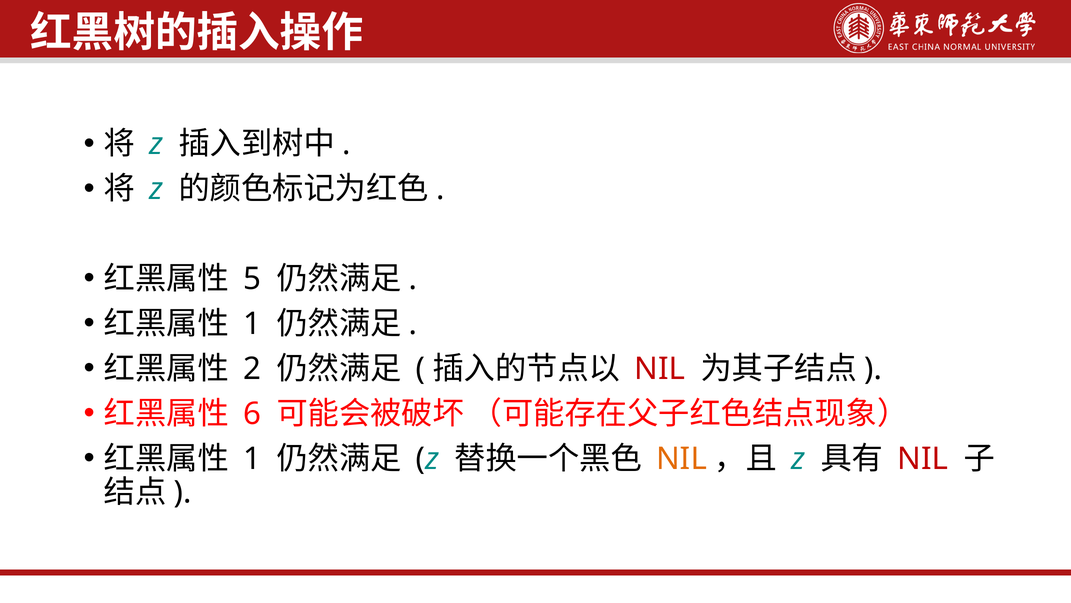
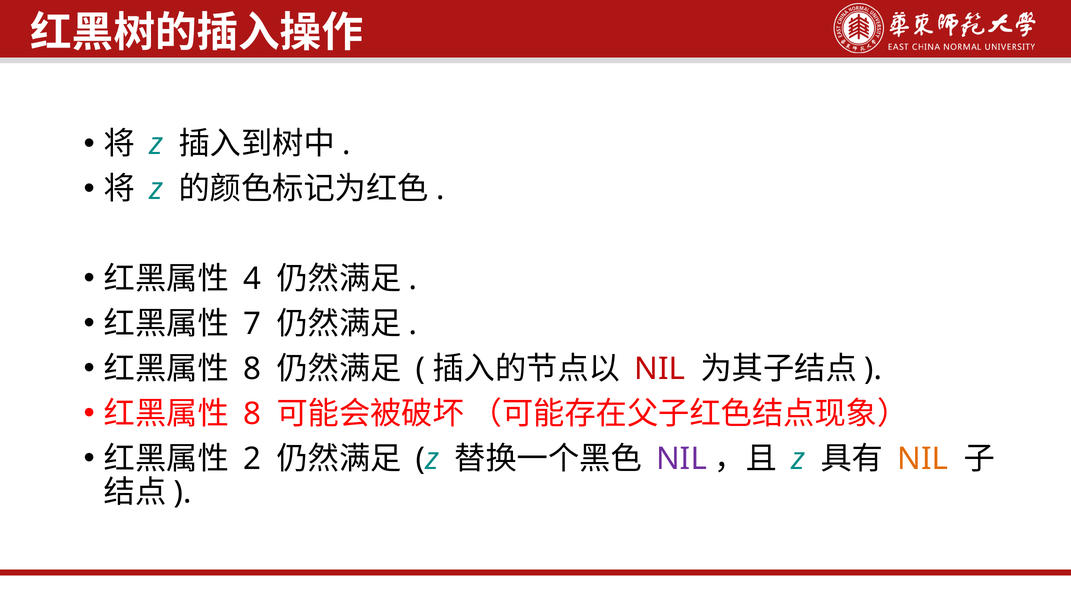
5: 5 -> 4 (252, 279)
1: 1 -> 7 (252, 324)
2: 2 -> 8 (252, 368)
6: 6 -> 8 (252, 413)
1: 1 -> 2 (252, 458)
NIL colour: orange -> purple (682, 458)
NIL colour: red -> orange (923, 458)
